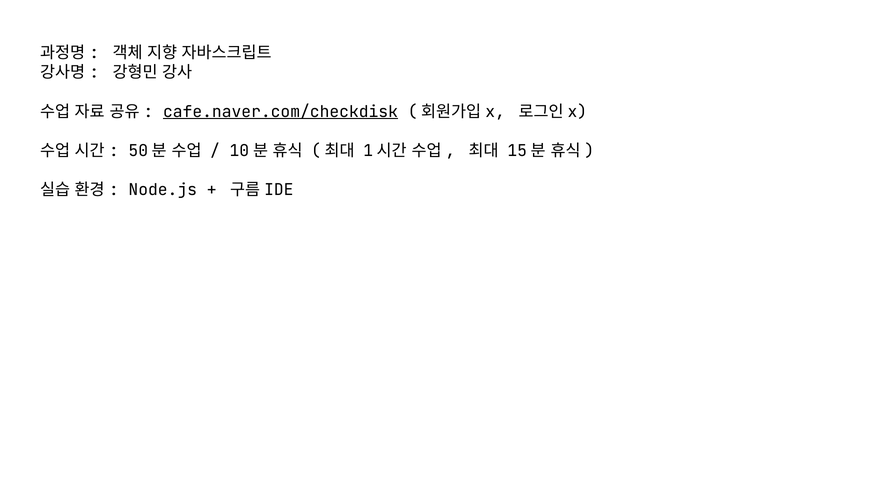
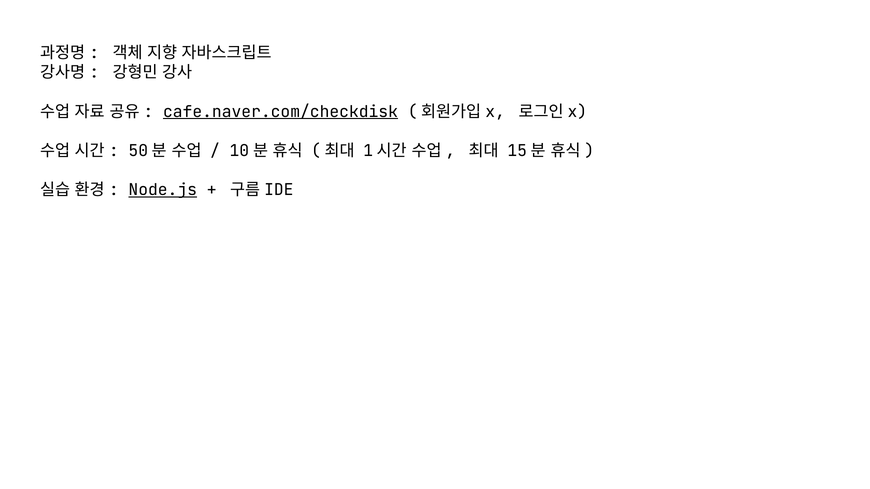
Node.js underline: none -> present (163, 190)
